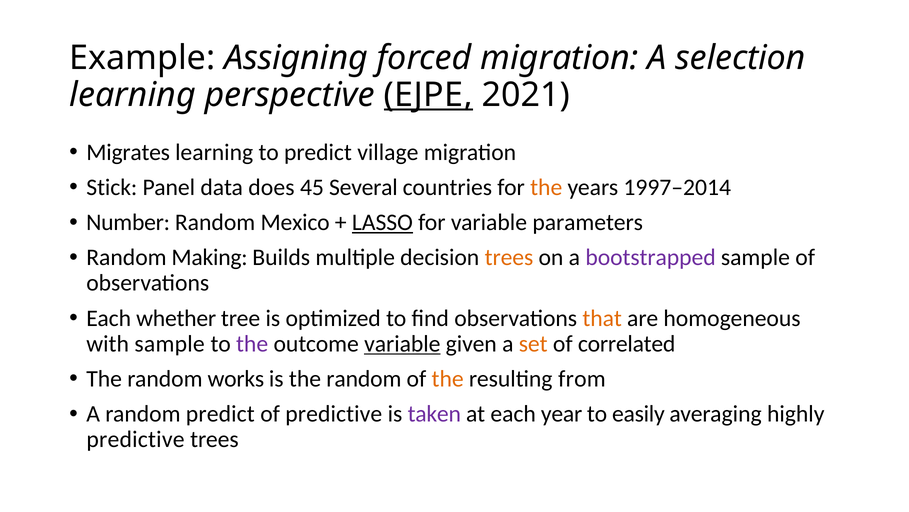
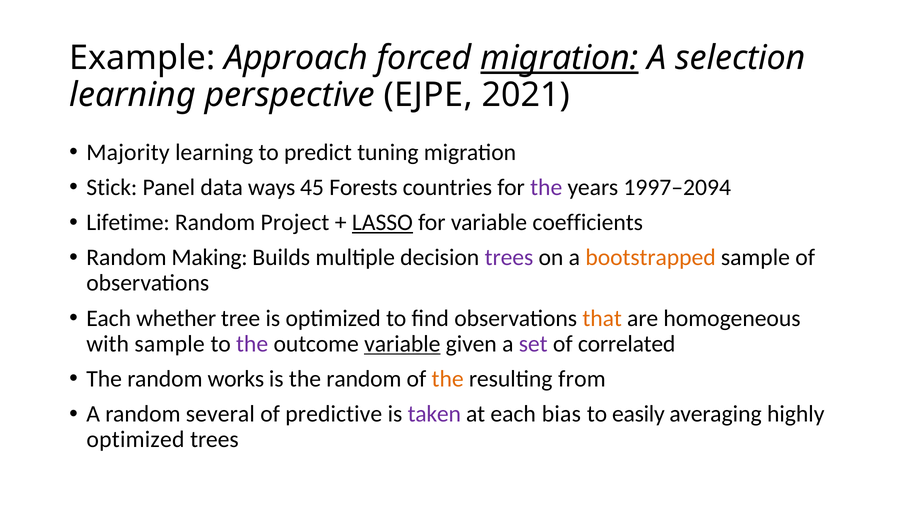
Assigning: Assigning -> Approach (296, 58)
migration underline: none -> present (560, 58)
EJPE underline: present -> none (428, 95)
Migrates: Migrates -> Majority (128, 152)
village: village -> tuning (388, 152)
does: does -> ways (272, 187)
Several: Several -> Forests (363, 187)
the colour: orange -> purple (546, 187)
1997–2014: 1997–2014 -> 1997–2094 (677, 187)
Number: Number -> Lifetime (128, 222)
Mexico: Mexico -> Project (295, 222)
parameters: parameters -> coefficients (588, 222)
trees colour: orange -> purple (509, 257)
bootstrapped colour: purple -> orange (651, 257)
set colour: orange -> purple (533, 343)
random predict: predict -> several (220, 413)
year: year -> bias (561, 413)
predictive: predictive -> optimized (135, 439)
